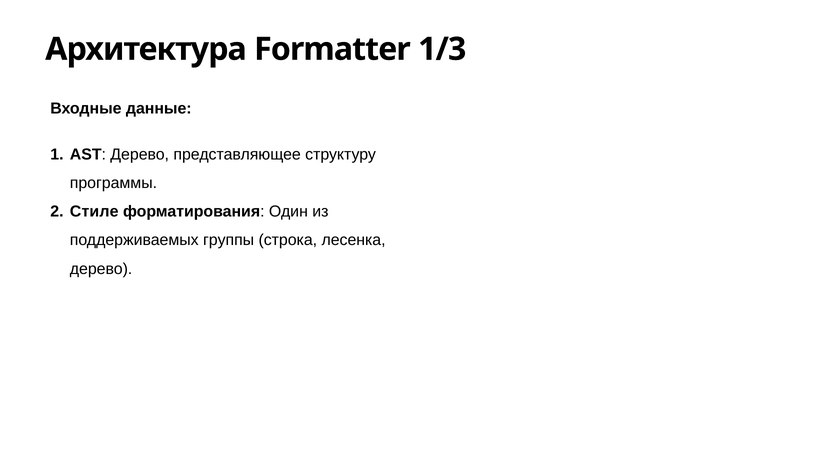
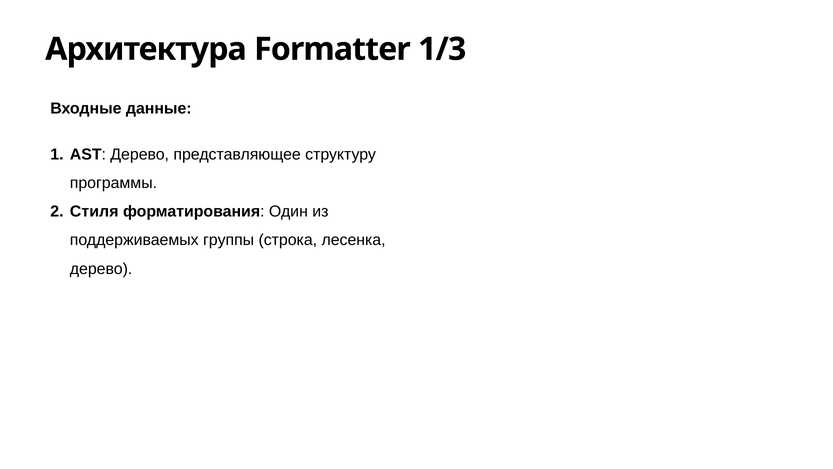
Стиле: Стиле -> Стиля (94, 211)
